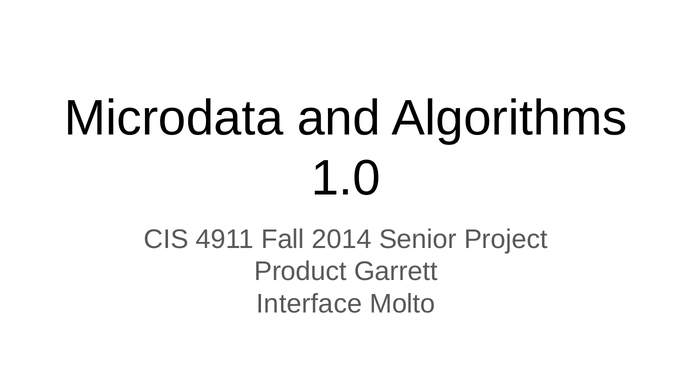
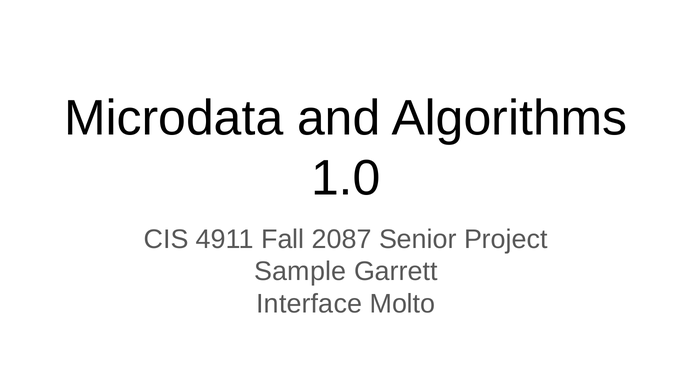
2014: 2014 -> 2087 (342, 239)
Product: Product -> Sample (300, 272)
